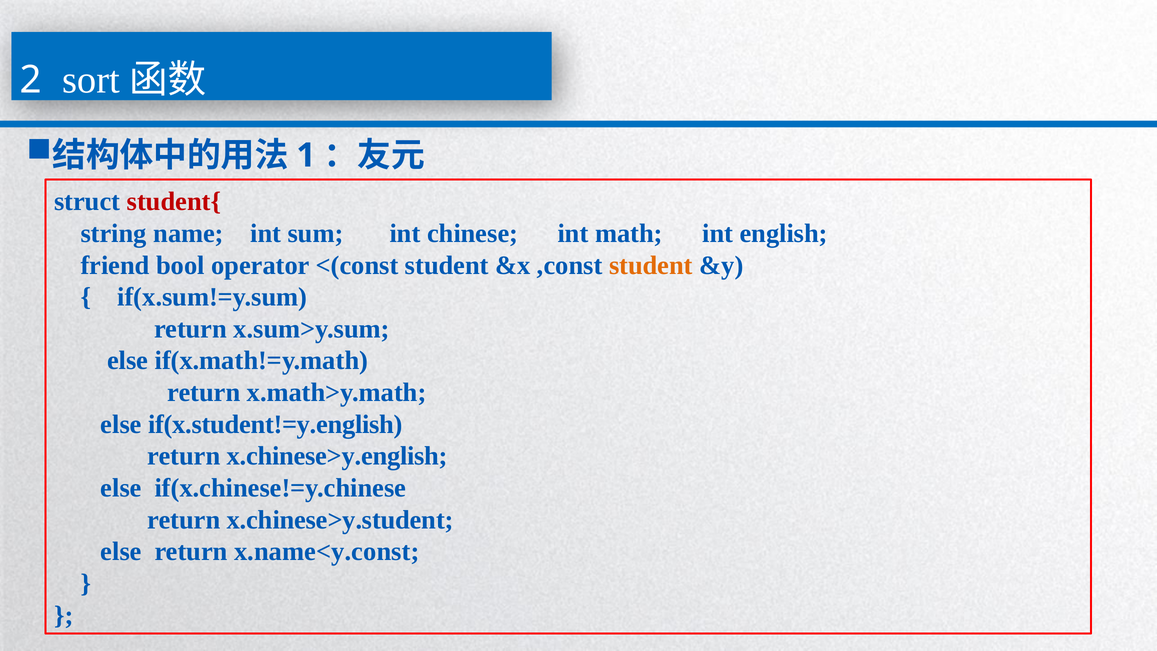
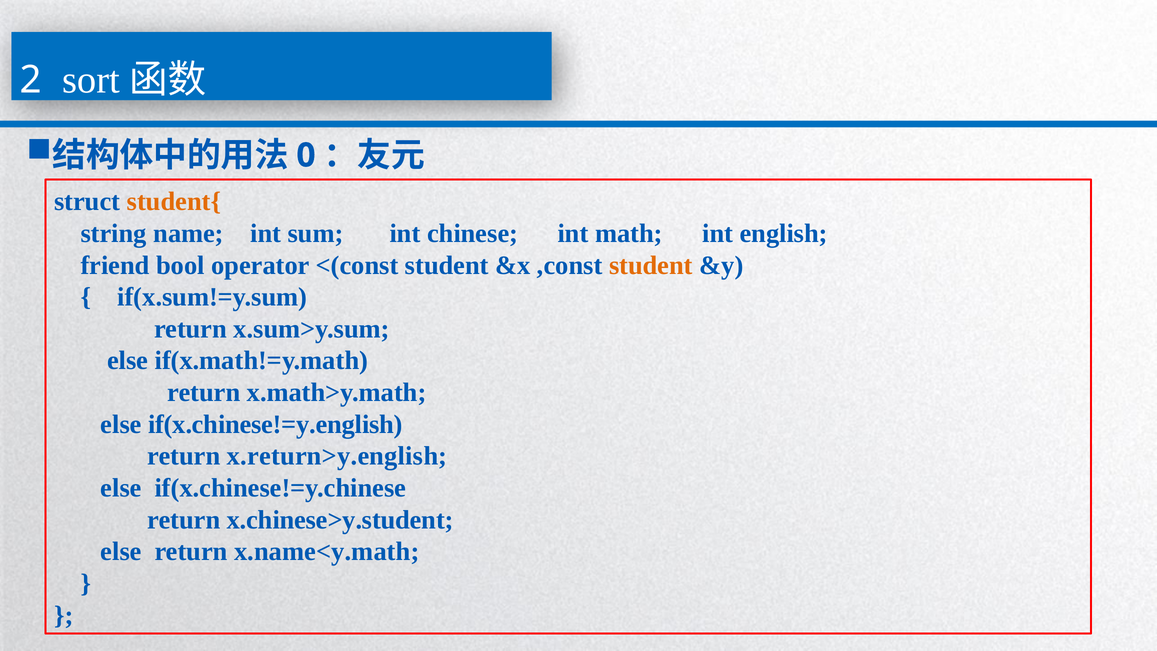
1: 1 -> 0 (306, 155)
student{ colour: red -> orange (174, 202)
if(x.student!=y.english: if(x.student!=y.english -> if(x.chinese!=y.english (275, 424)
x.chinese>y.english: x.chinese>y.english -> x.return>y.english (337, 456)
x.name<y.const: x.name<y.const -> x.name<y.math (327, 551)
